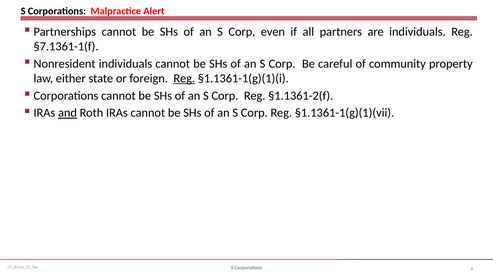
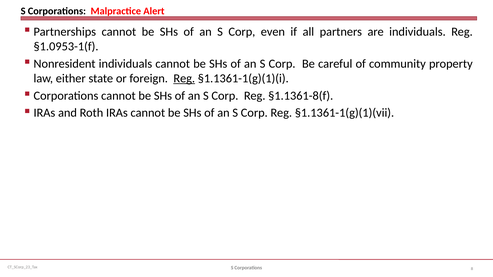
§7.1361-1(f: §7.1361-1(f -> §1.0953-1(f (66, 46)
§1.1361-2(f: §1.1361-2(f -> §1.1361-8(f (301, 96)
and underline: present -> none (68, 113)
